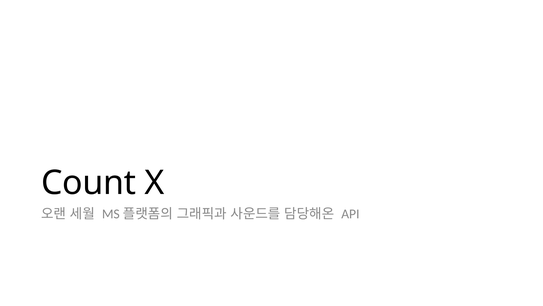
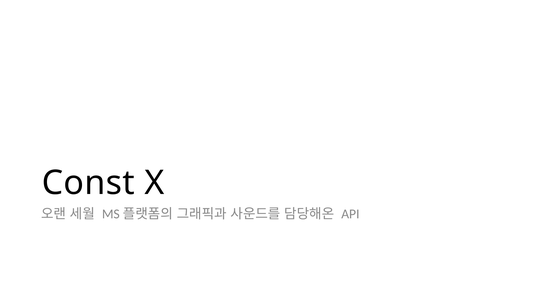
Count: Count -> Const (88, 183)
